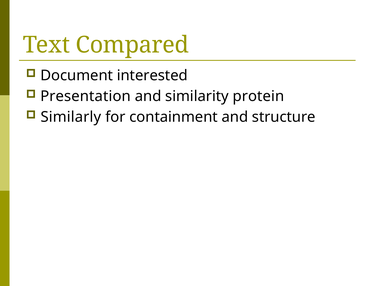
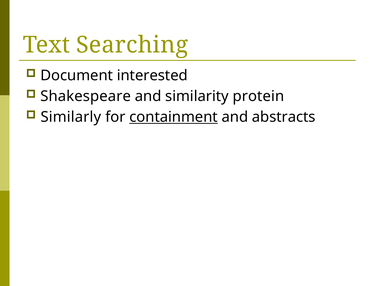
Compared: Compared -> Searching (132, 45)
Presentation: Presentation -> Shakespeare (86, 96)
containment underline: none -> present (174, 117)
structure: structure -> abstracts (284, 117)
